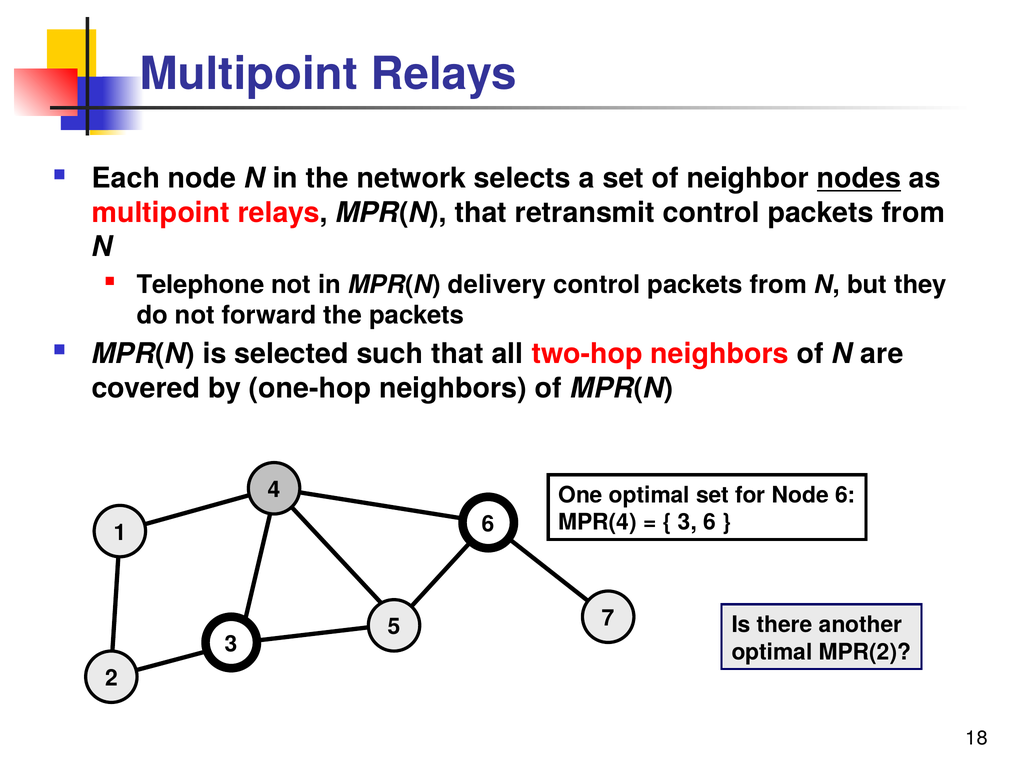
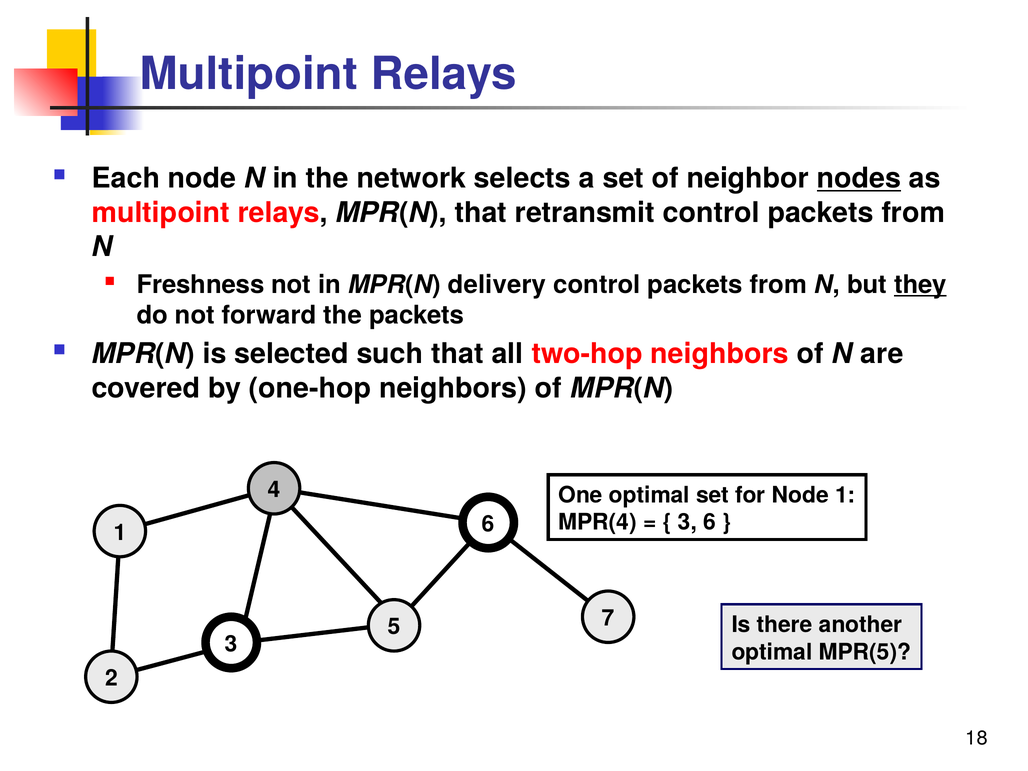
Telephone: Telephone -> Freshness (200, 285)
they underline: none -> present (920, 285)
Node 6: 6 -> 1 (845, 495)
MPR(2: MPR(2 -> MPR(5 (865, 652)
